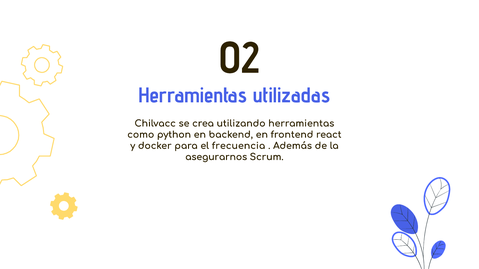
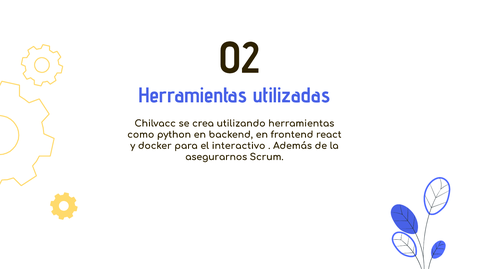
frecuencia: frecuencia -> interactivo (239, 146)
